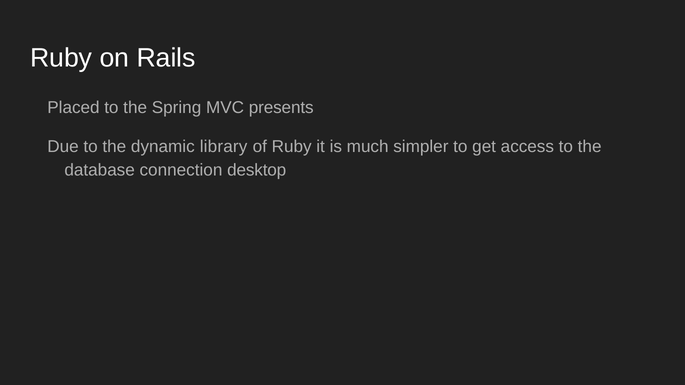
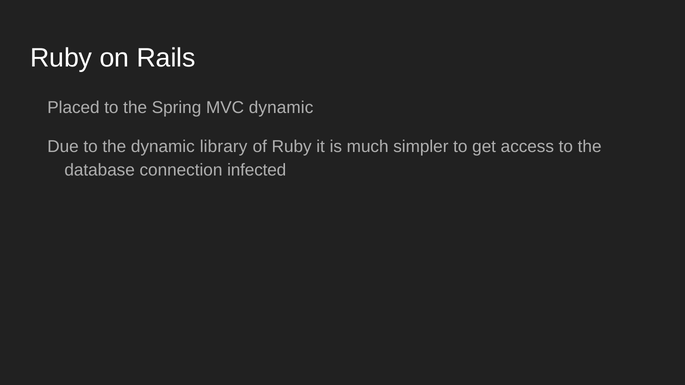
MVC presents: presents -> dynamic (281, 108)
desktop: desktop -> infected (257, 170)
